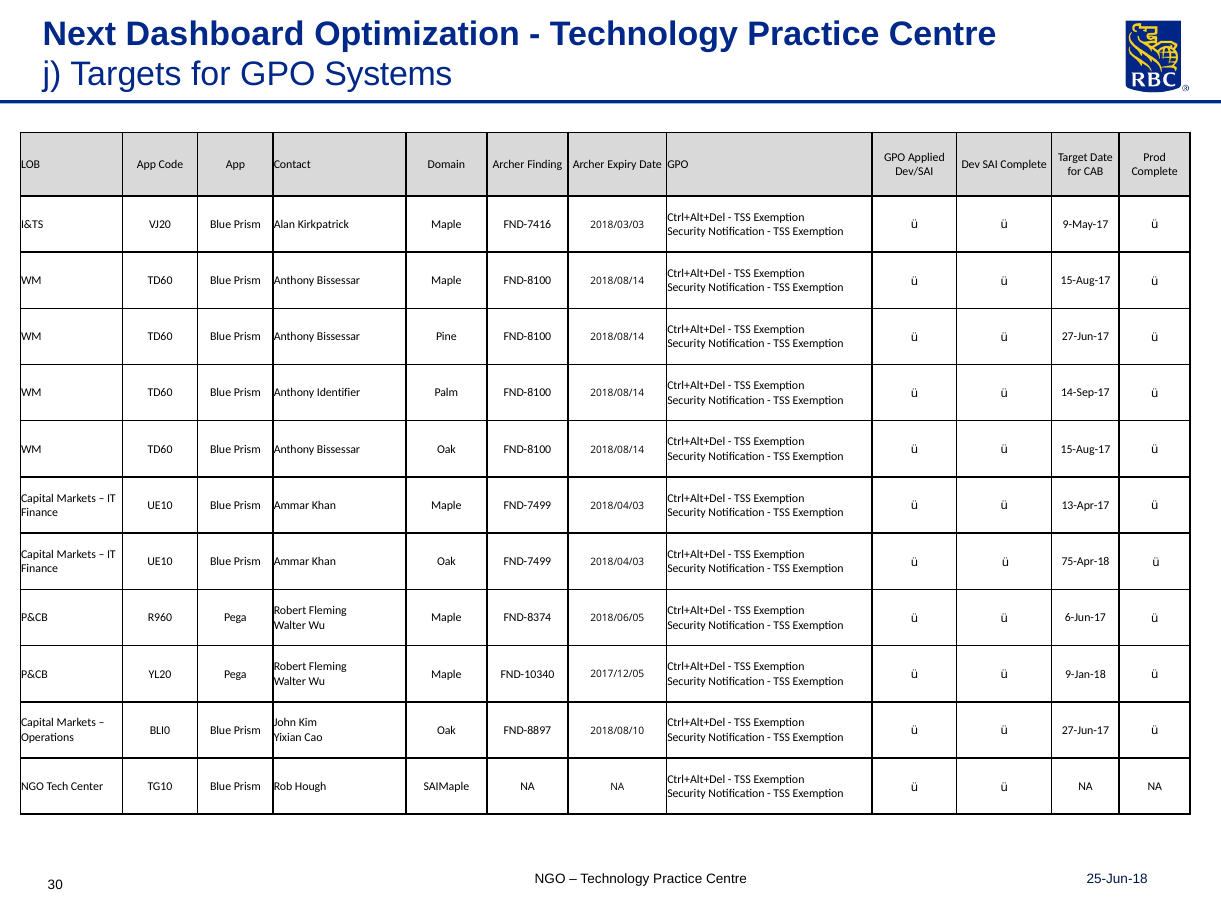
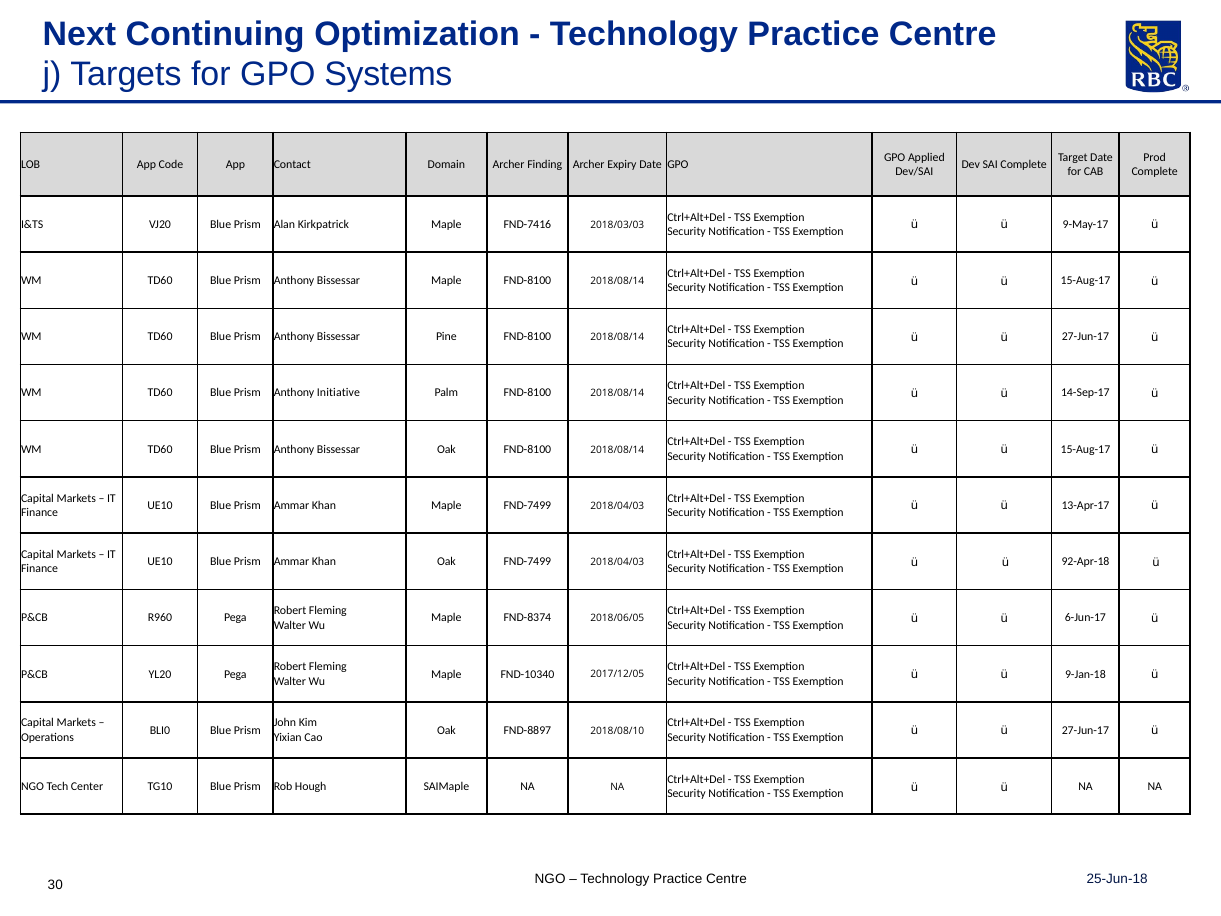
Dashboard: Dashboard -> Continuing (215, 34)
Identifier: Identifier -> Initiative (338, 393)
75-Apr-18: 75-Apr-18 -> 92-Apr-18 (1085, 562)
